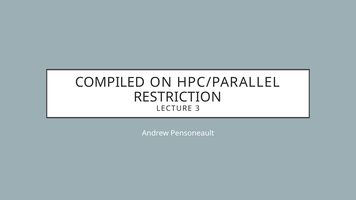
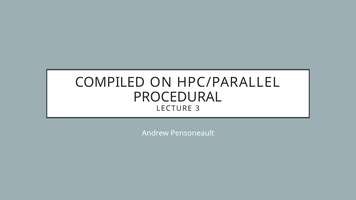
RESTRICTION: RESTRICTION -> PROCEDURAL (178, 97)
